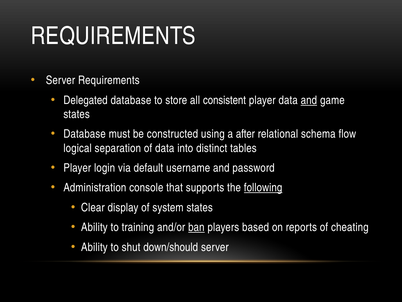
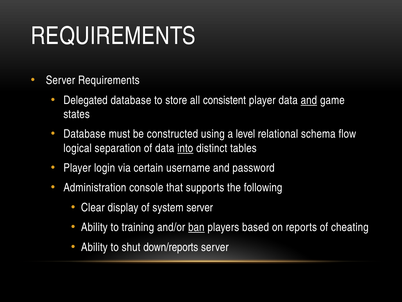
after: after -> level (245, 134)
into underline: none -> present (185, 148)
default: default -> certain (148, 168)
following underline: present -> none (263, 187)
system states: states -> server (200, 207)
down/should: down/should -> down/reports (171, 247)
